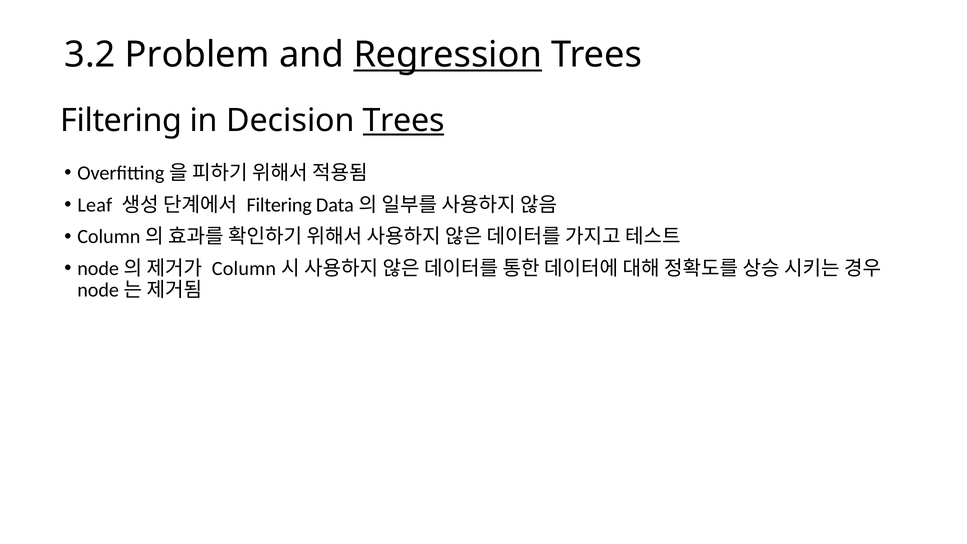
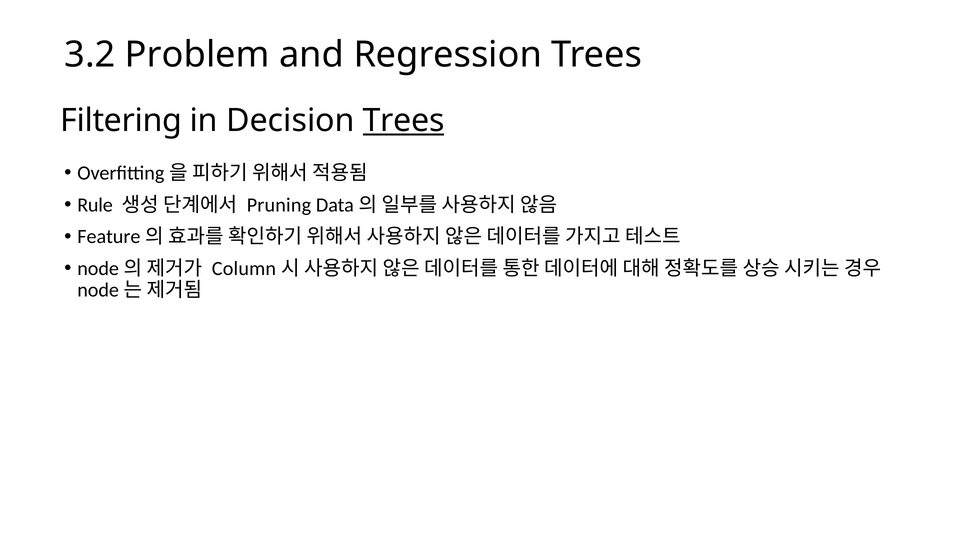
Regression underline: present -> none (448, 55)
Leaf: Leaf -> Rule (95, 205)
Filtering: Filtering -> Pruning (279, 205)
Column: Column -> Feature (109, 237)
